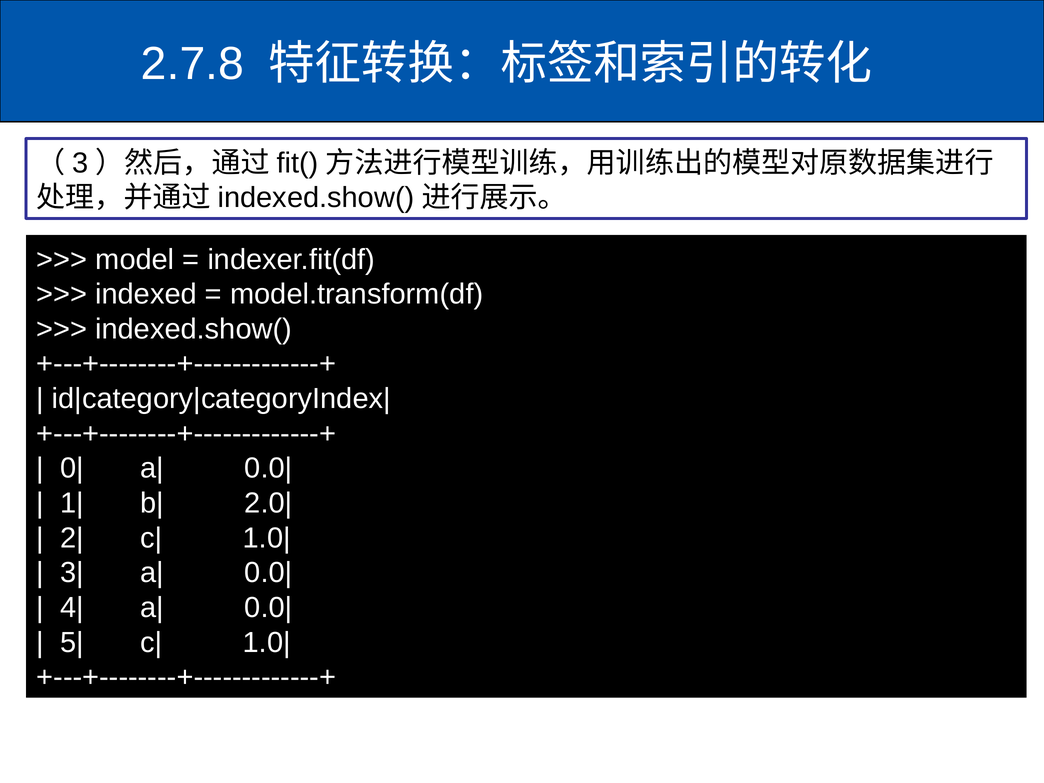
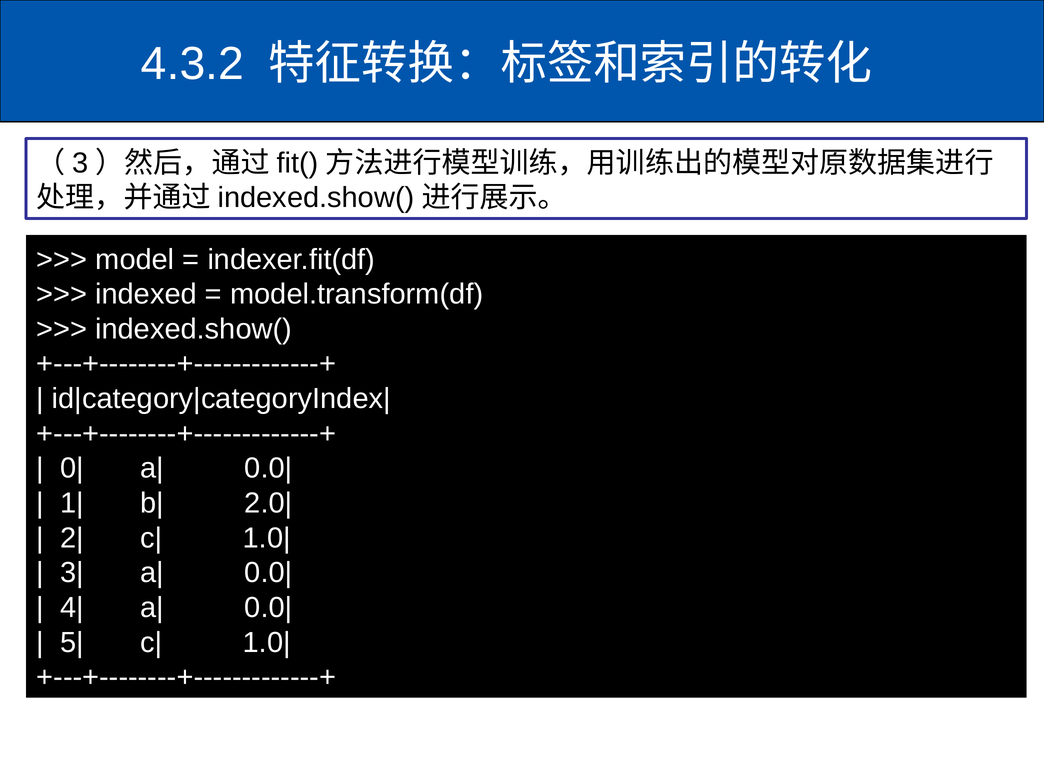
2.7.8: 2.7.8 -> 4.3.2 (193, 64)
